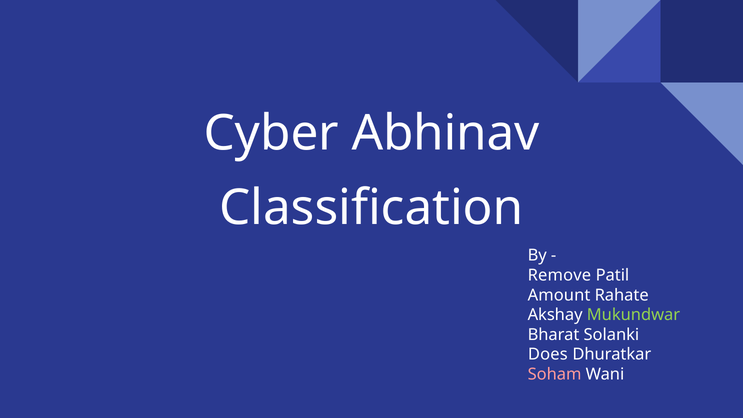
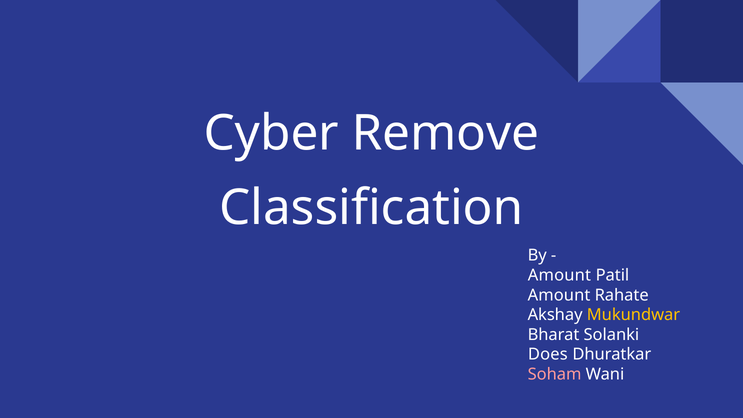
Abhinav: Abhinav -> Remove (445, 133)
Remove: Remove -> Amount (559, 275)
Mukundwar colour: light green -> yellow (633, 315)
